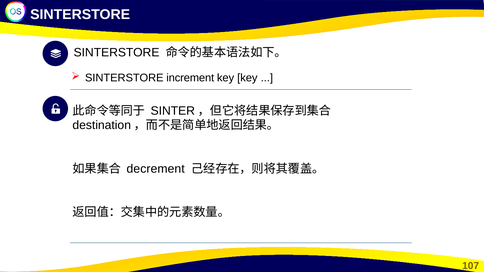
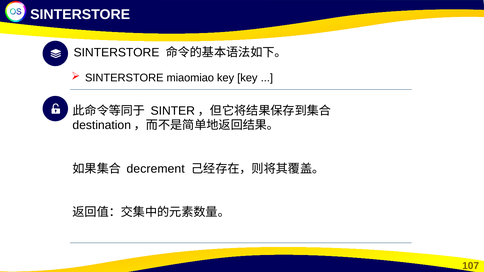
increment: increment -> miaomiao (190, 78)
